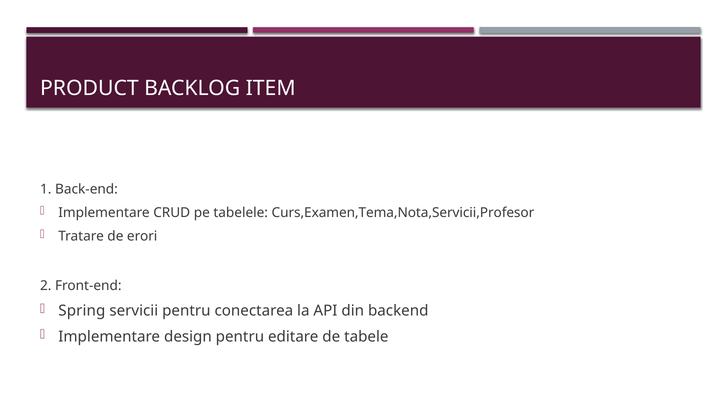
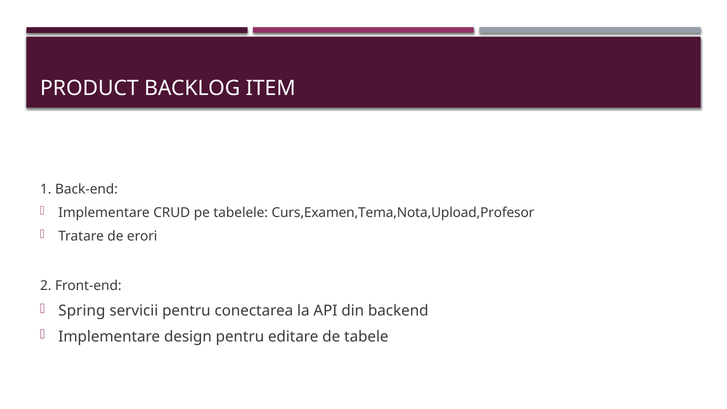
Curs,Examen,Tema,Nota,Servicii,Profesor: Curs,Examen,Tema,Nota,Servicii,Profesor -> Curs,Examen,Tema,Nota,Upload,Profesor (403, 213)
